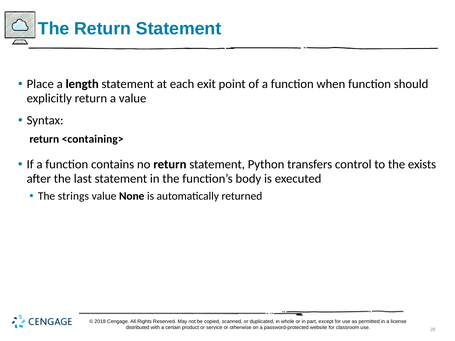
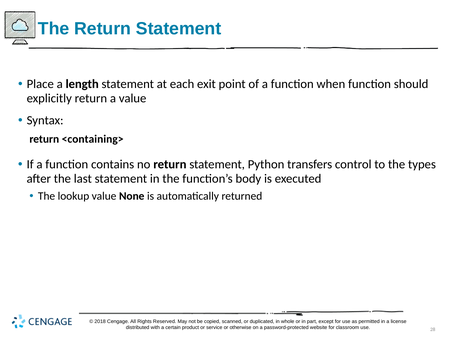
exists: exists -> types (422, 164)
strings: strings -> lookup (73, 196)
